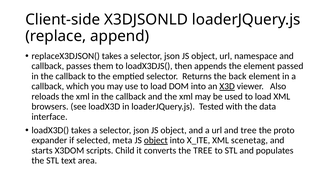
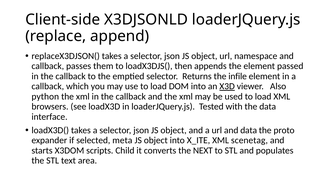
back: back -> infile (238, 76)
reloads: reloads -> python (45, 96)
and tree: tree -> data (249, 130)
object underline: present -> none (156, 140)
the TREE: TREE -> NEXT (203, 150)
